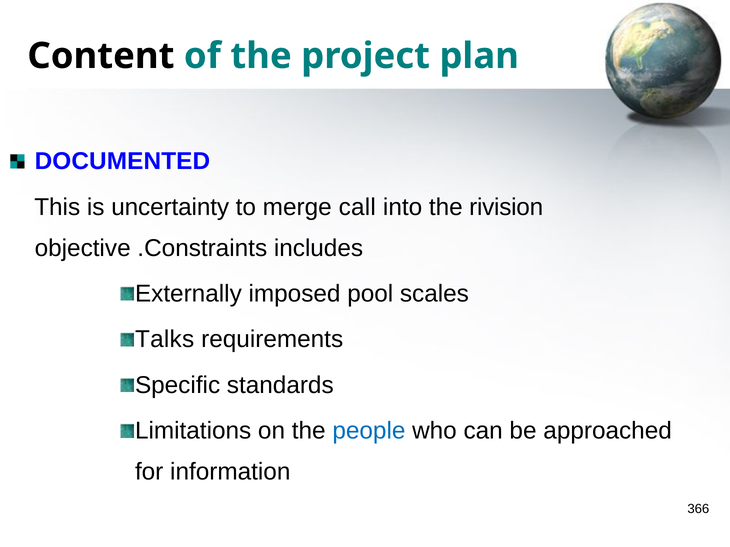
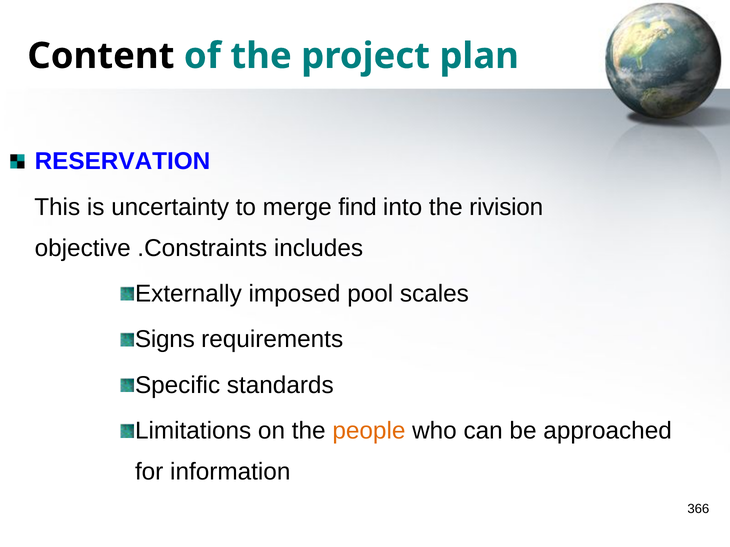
DOCUMENTED: DOCUMENTED -> RESERVATION (122, 162)
call: call -> find (358, 207)
Talks: Talks -> Signs (165, 340)
people colour: blue -> orange (369, 431)
